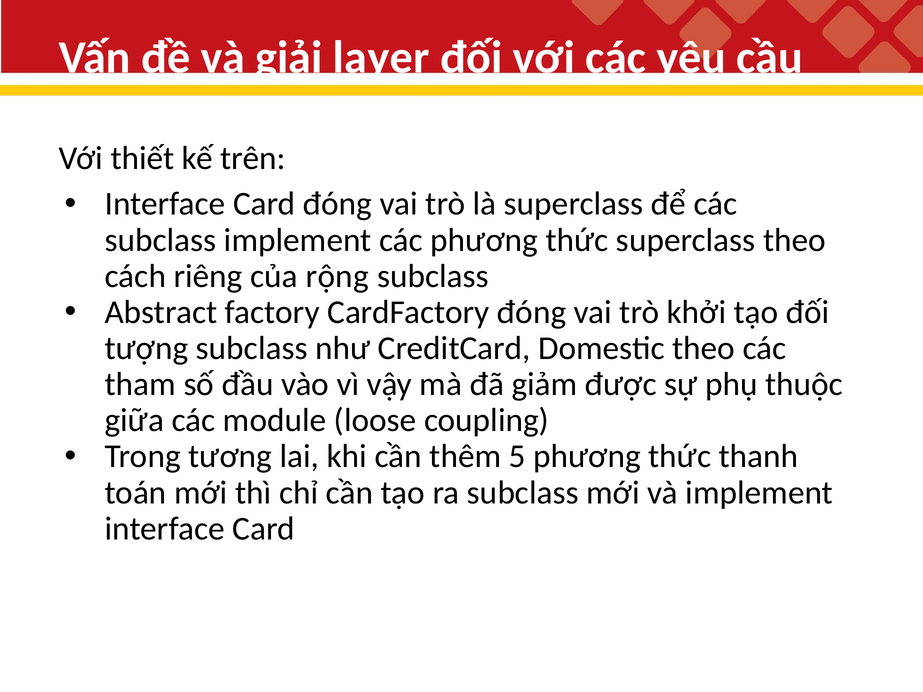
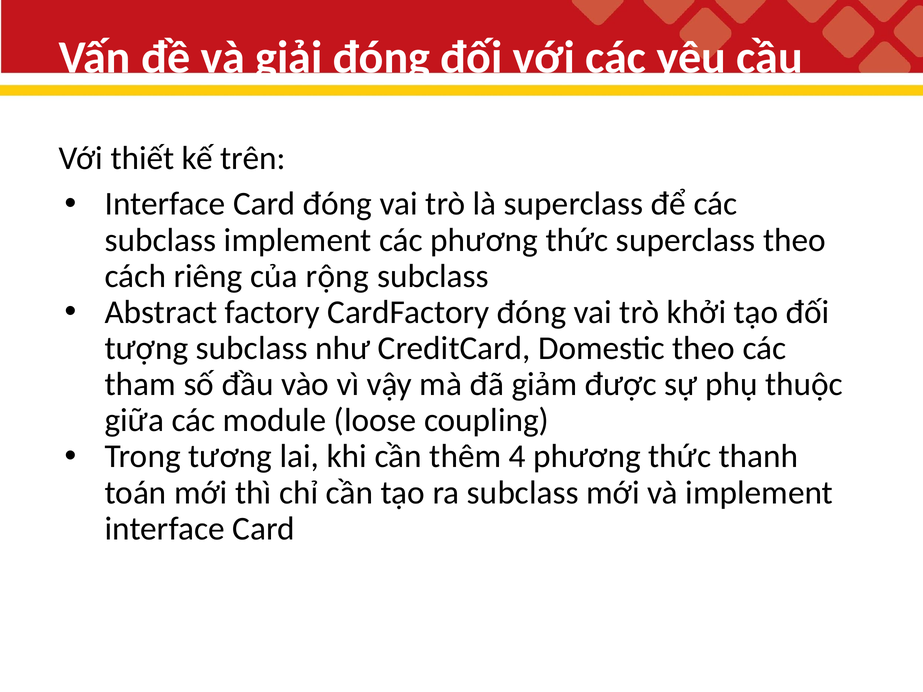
giải layer: layer -> đóng (381, 58)
5: 5 -> 4 (517, 457)
